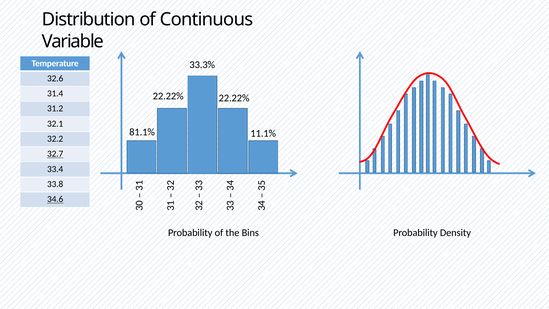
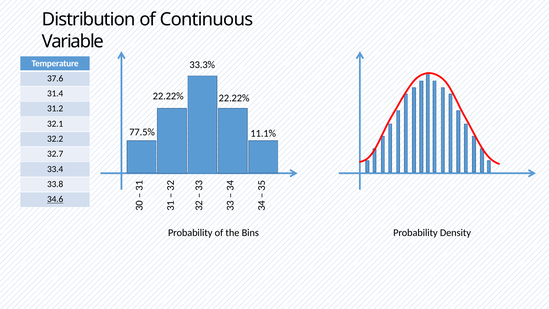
32.6: 32.6 -> 37.6 (55, 78)
81.1%: 81.1% -> 77.5% (142, 132)
32.7 underline: present -> none (55, 154)
